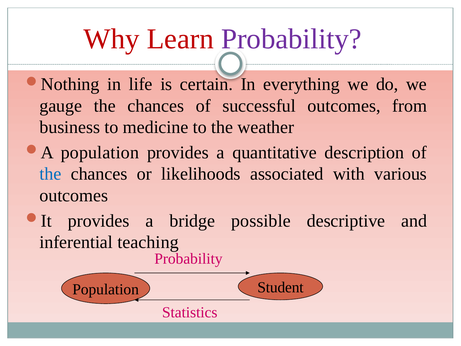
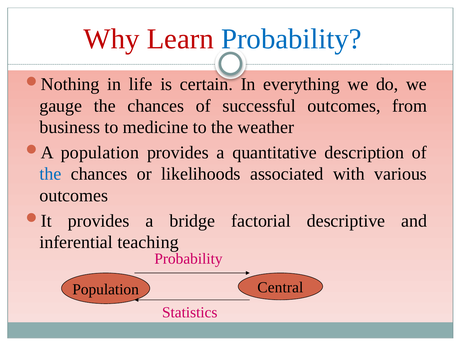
Probability colour: purple -> blue (291, 39)
possible: possible -> factorial (261, 221)
Student: Student -> Central (280, 287)
